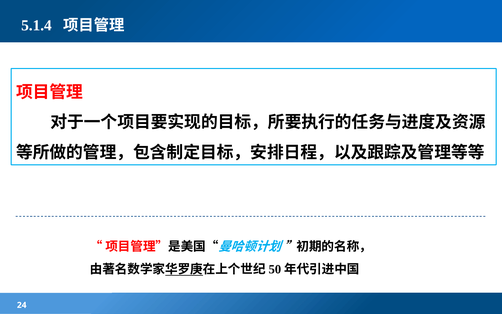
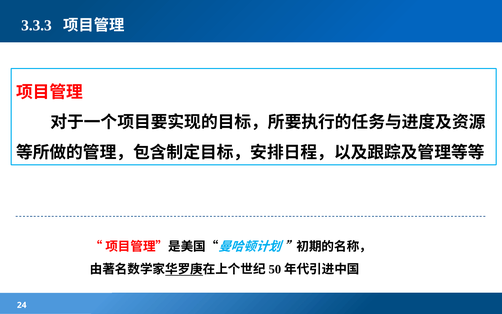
5.1.4: 5.1.4 -> 3.3.3 (36, 26)
